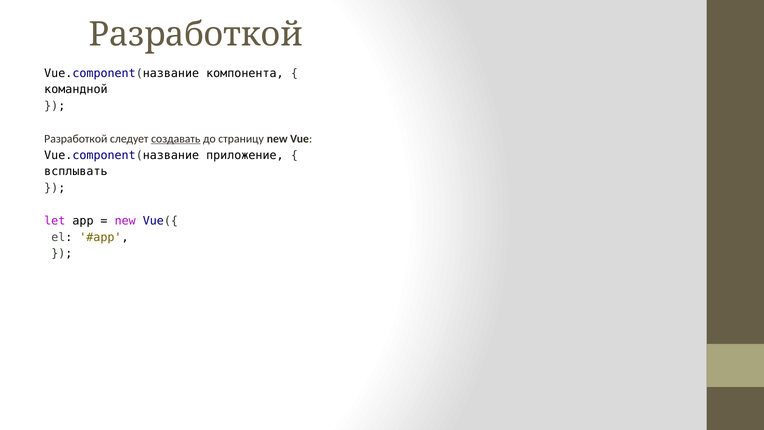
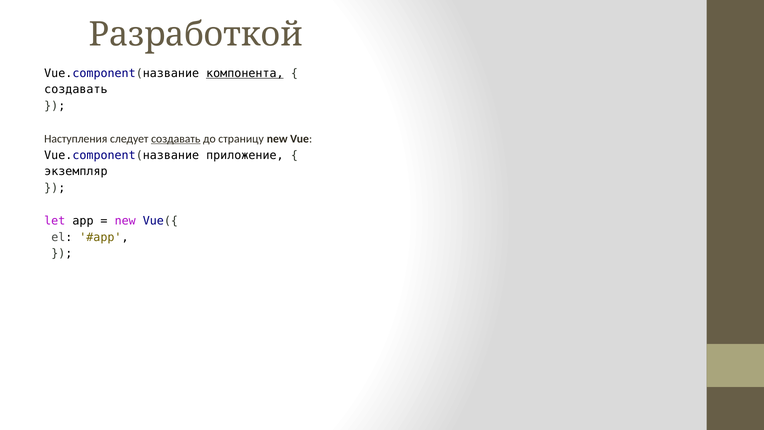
компонента underline: none -> present (245, 73)
командной: командной -> создавать (76, 90)
Разработкой: Разработкой -> Наступления (76, 139)
всплывать: всплывать -> экземпляр (76, 171)
